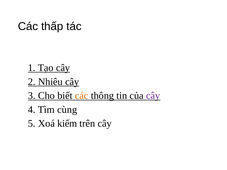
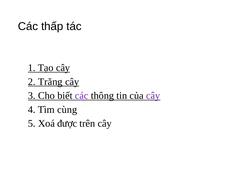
Nhiêu: Nhiêu -> Trăng (50, 82)
các colour: orange -> purple (82, 96)
kiếm: kiếm -> được (67, 124)
